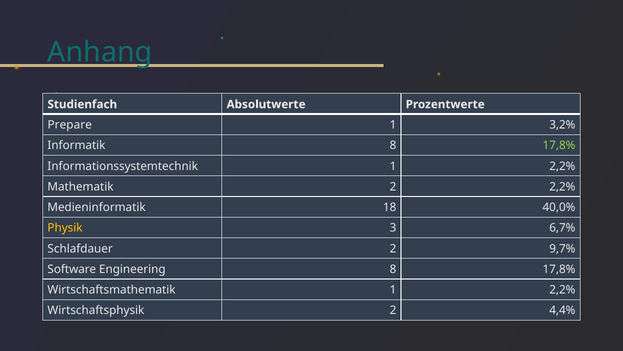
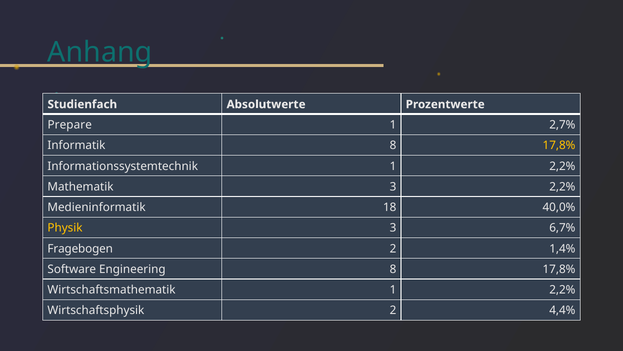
3,2%: 3,2% -> 2,7% (562, 125)
17,8% colour: light green -> yellow (559, 145)
Mathematik 2: 2 -> 3 (393, 187)
Schlafdauer: Schlafdauer -> Fragebogen (80, 248)
9,7%: 9,7% -> 1,4% (562, 248)
